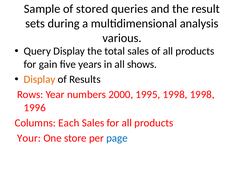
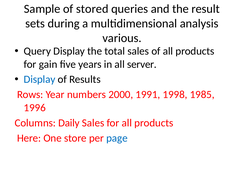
shows: shows -> server (142, 64)
Display colour: orange -> blue (40, 79)
1995: 1995 -> 1991 (148, 95)
1998 1998: 1998 -> 1985 (202, 95)
Each: Each -> Daily (69, 123)
Your: Your -> Here (29, 138)
